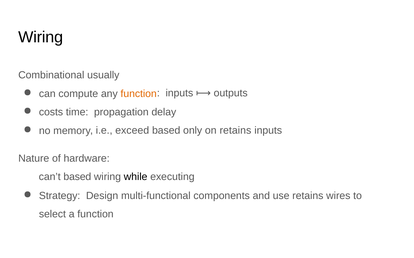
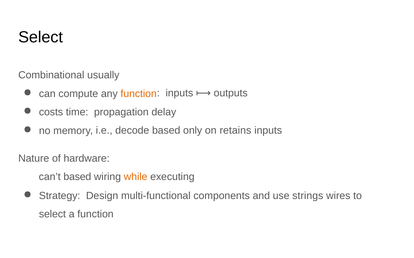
Wiring: Wiring -> Select (41, 37)
exceed: exceed -> decode (132, 131)
while colour: black -> orange (136, 177)
use retains: retains -> strings (308, 196)
